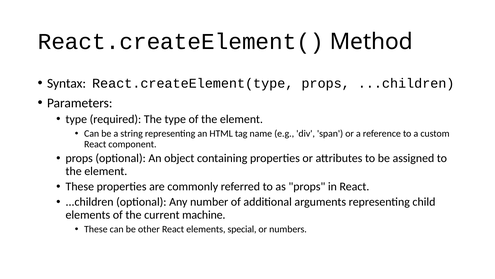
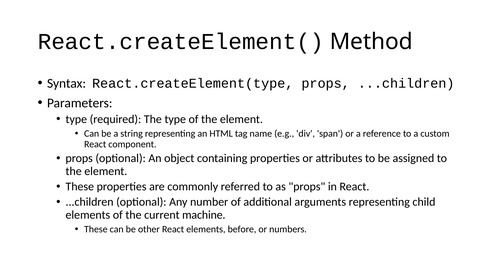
special: special -> before (242, 229)
